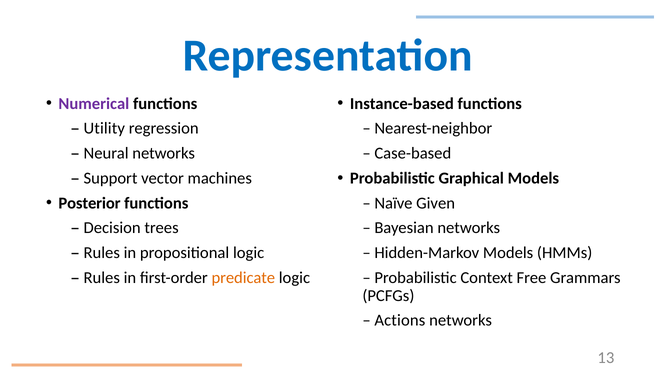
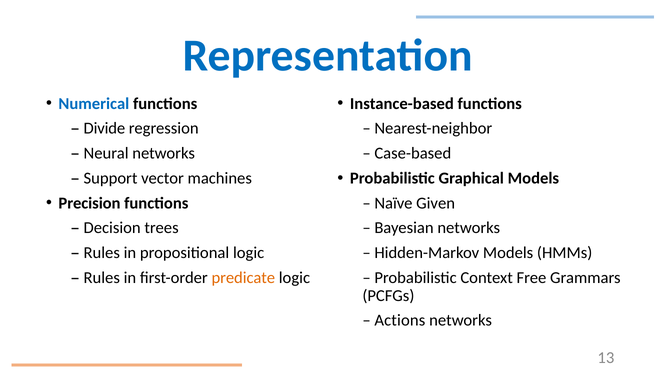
Numerical colour: purple -> blue (94, 104)
Utility: Utility -> Divide (104, 128)
Posterior: Posterior -> Precision (90, 203)
